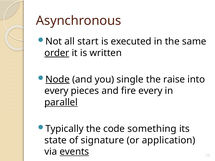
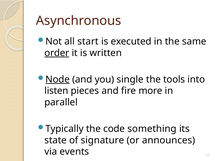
raise: raise -> tools (174, 80)
every: every -> listen (56, 91)
fire every: every -> more (150, 91)
parallel underline: present -> none (61, 102)
application: application -> announces (169, 140)
events underline: present -> none (74, 152)
